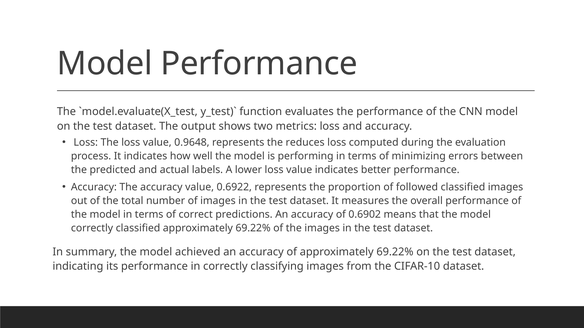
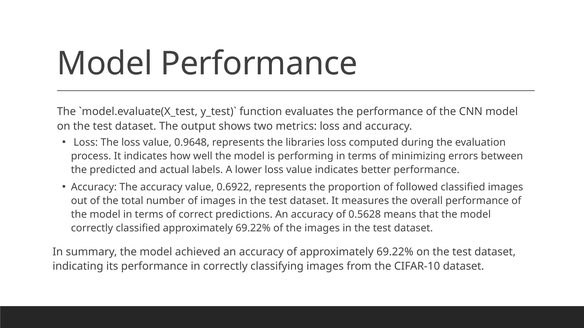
reduces: reduces -> libraries (305, 143)
0.6902: 0.6902 -> 0.5628 (365, 215)
